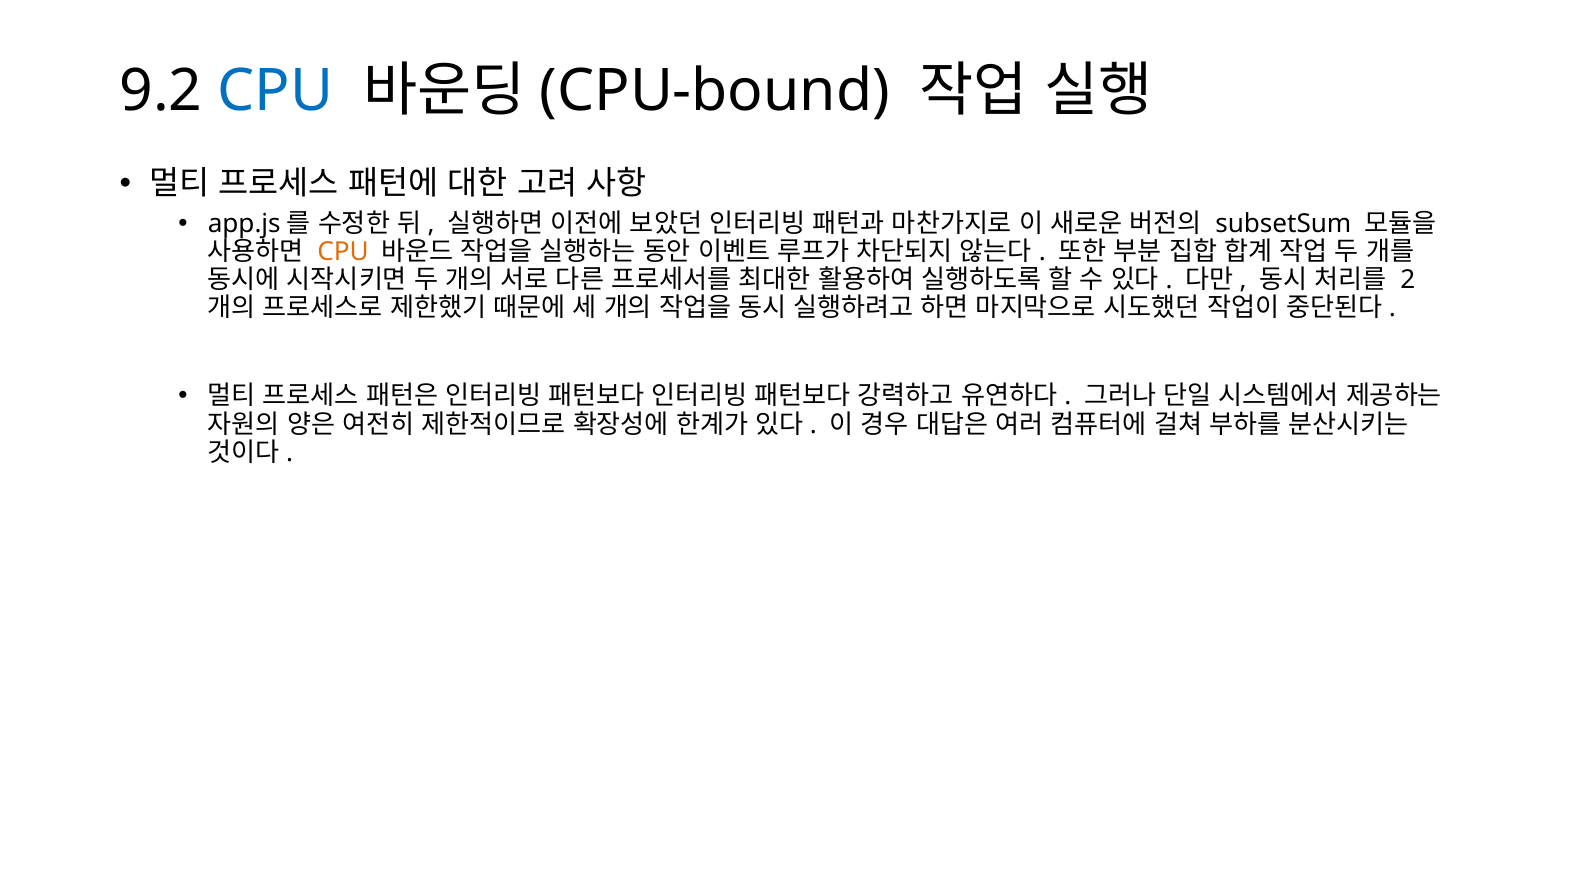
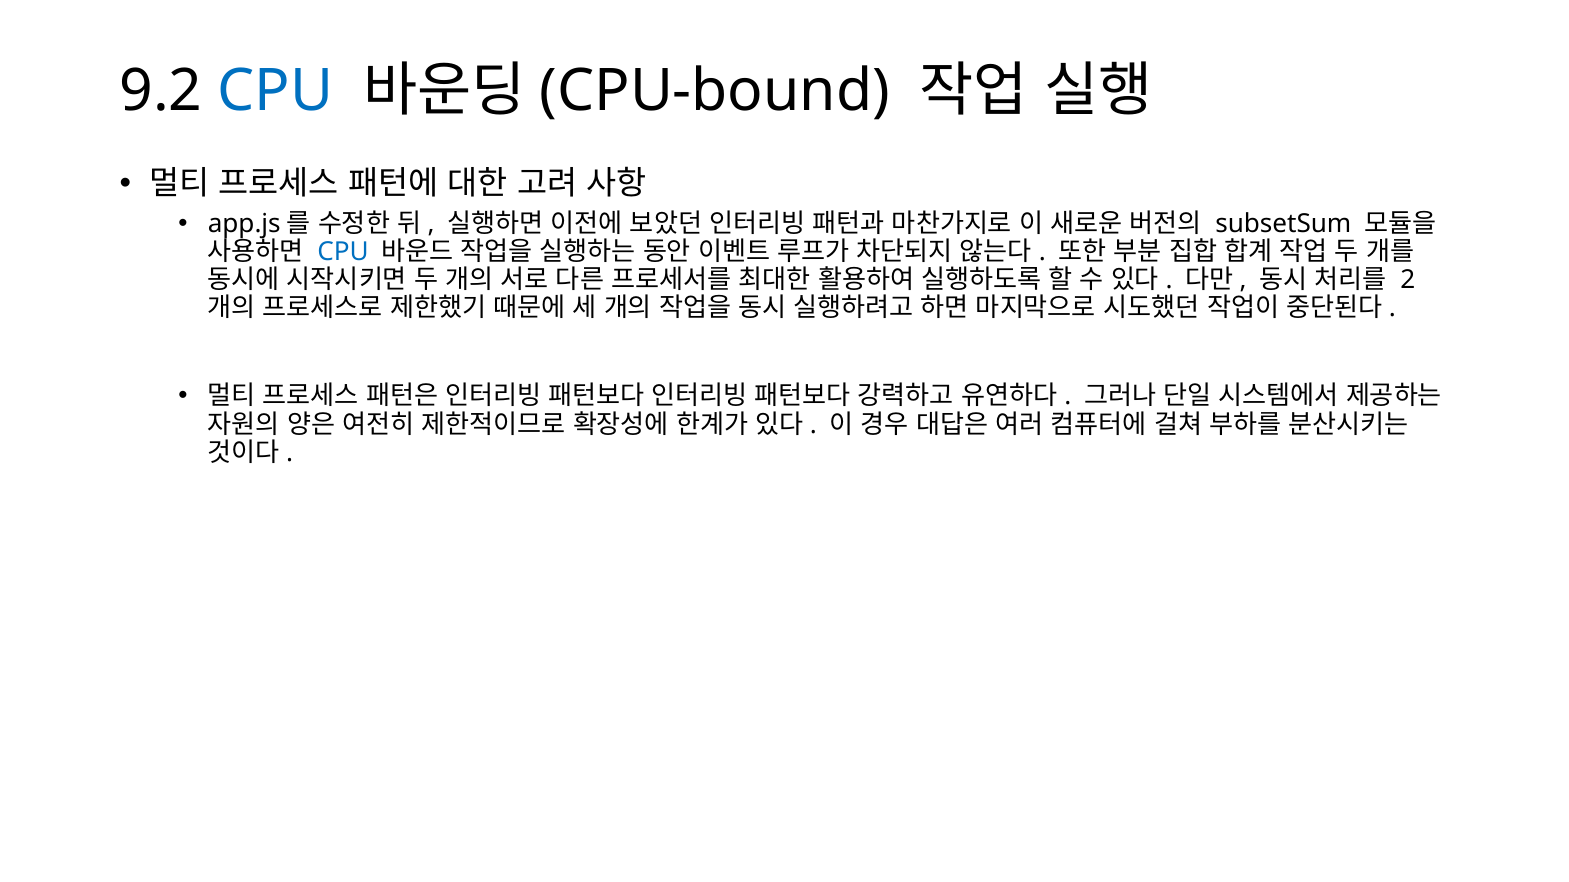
CPU colour: orange -> blue (343, 252)
